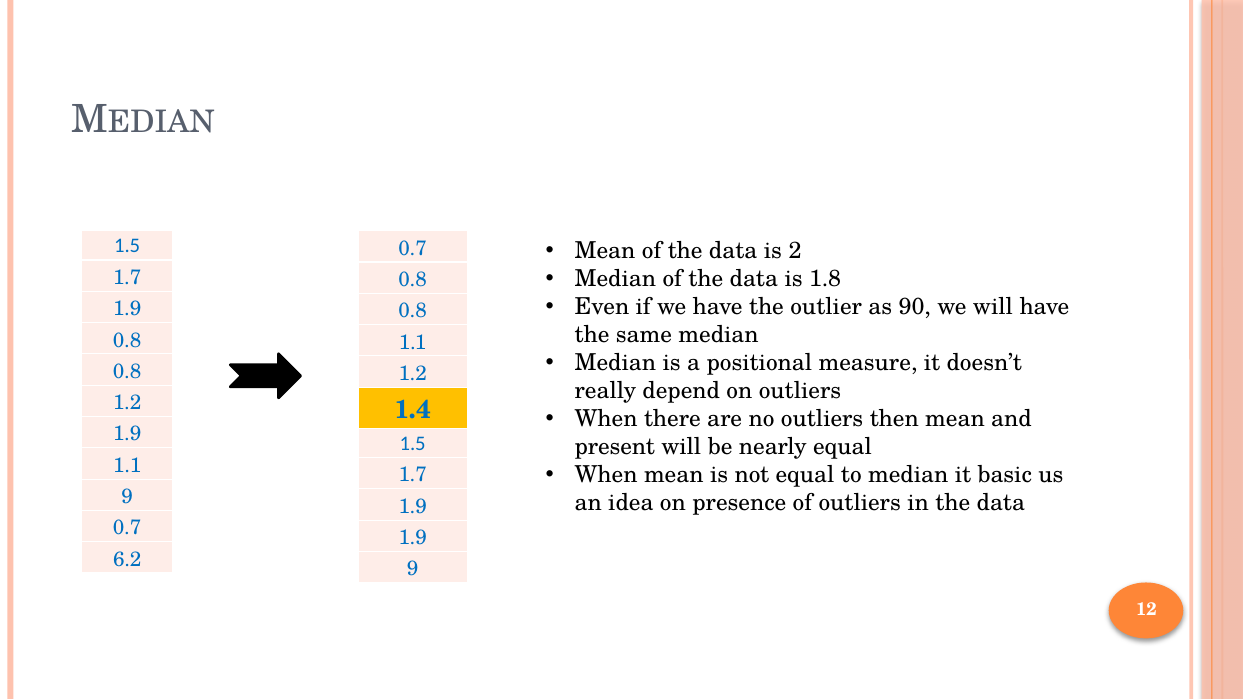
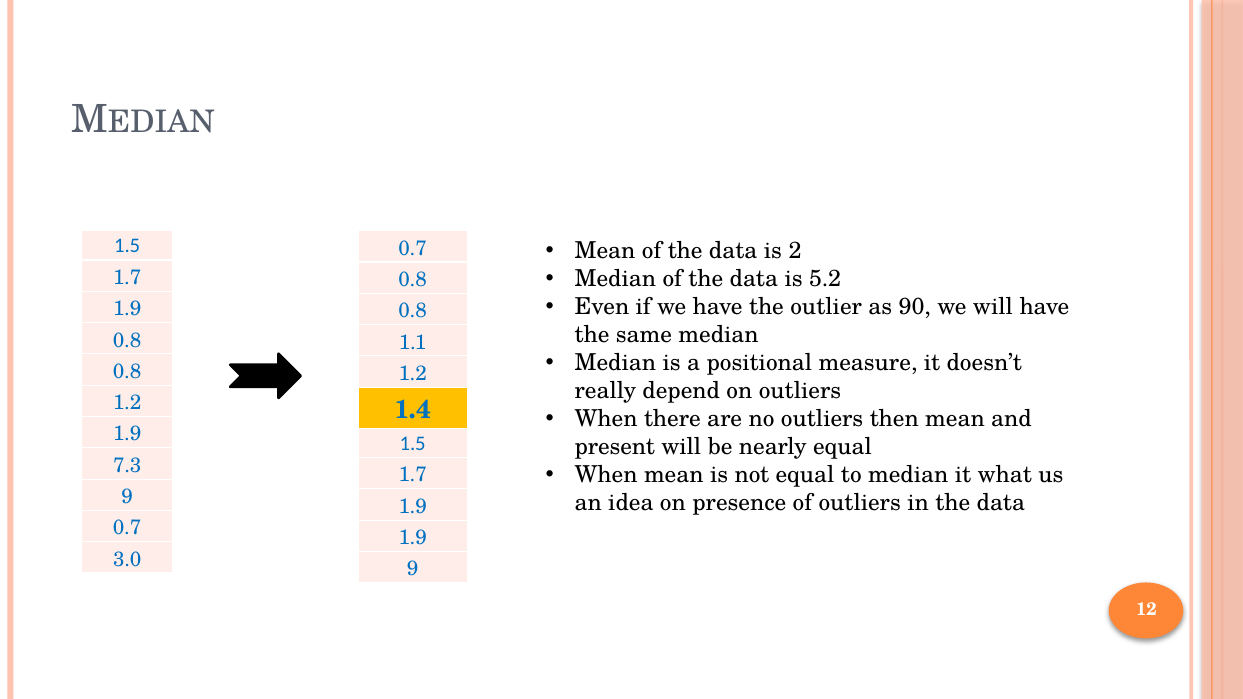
1.8: 1.8 -> 5.2 (825, 279)
1.1: 1.1 -> 7.3 (127, 465)
basic: basic -> what (1005, 475)
6.2: 6.2 -> 3.0 (127, 559)
